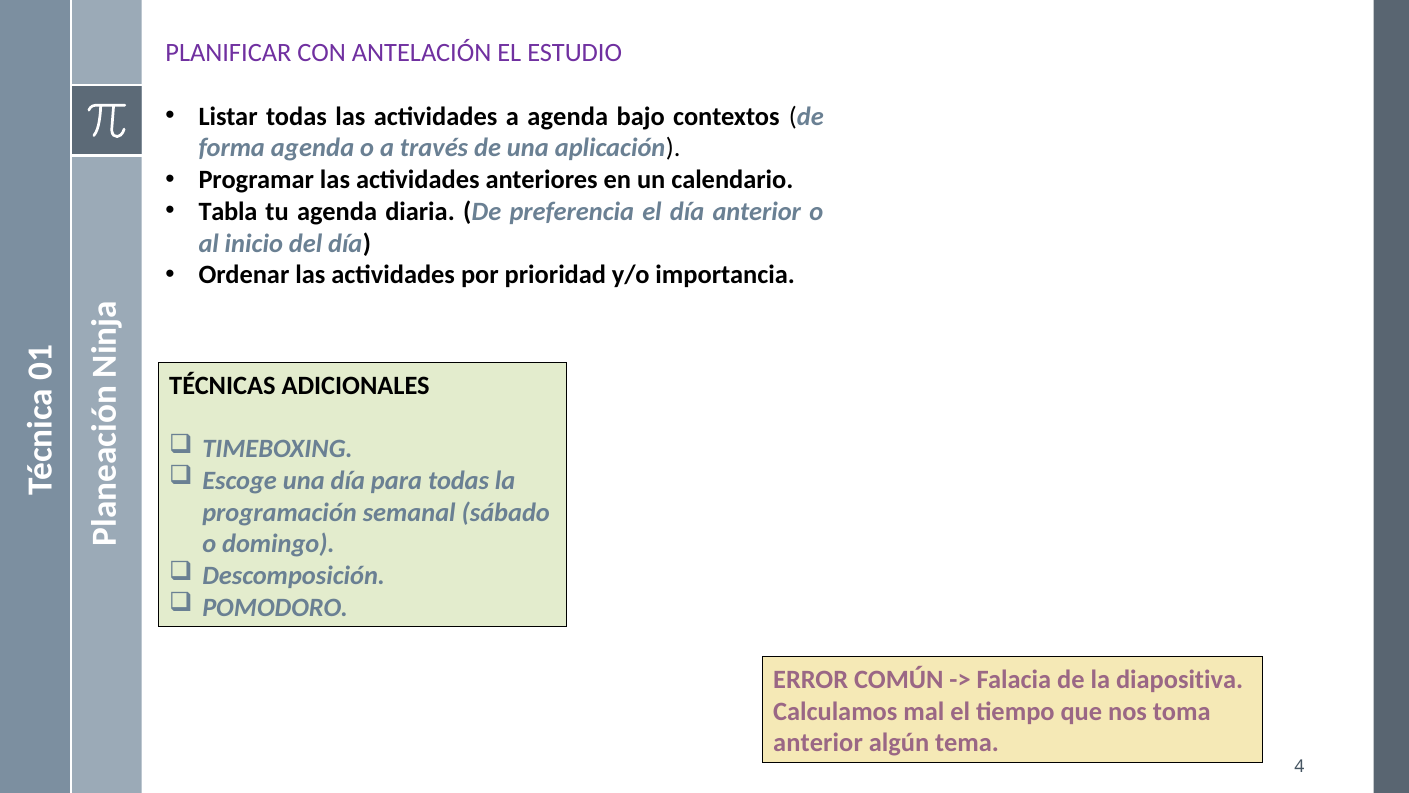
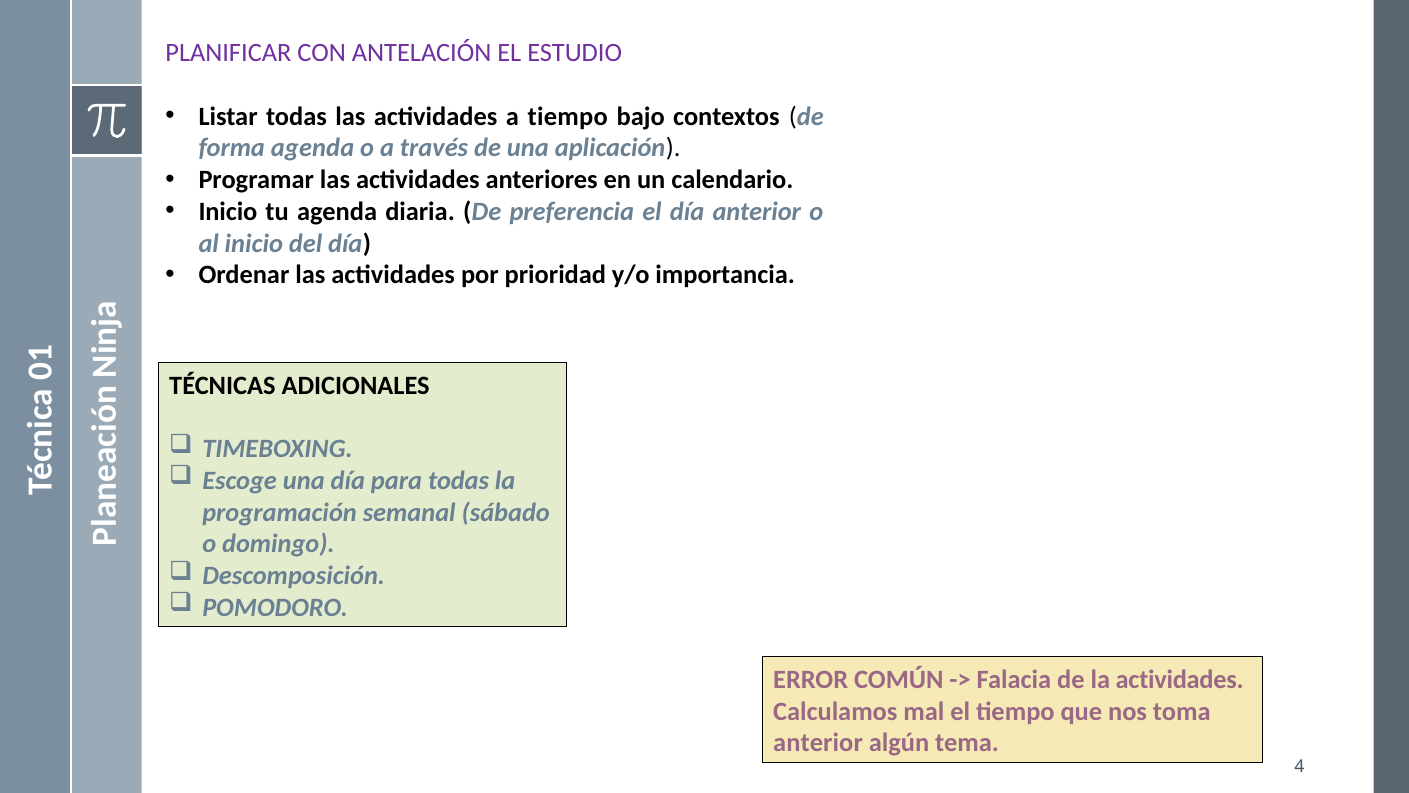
a agenda: agenda -> tiempo (568, 116)
Tabla: Tabla -> Inicio (228, 212)
la diapositiva: diapositiva -> actividades (1180, 679)
